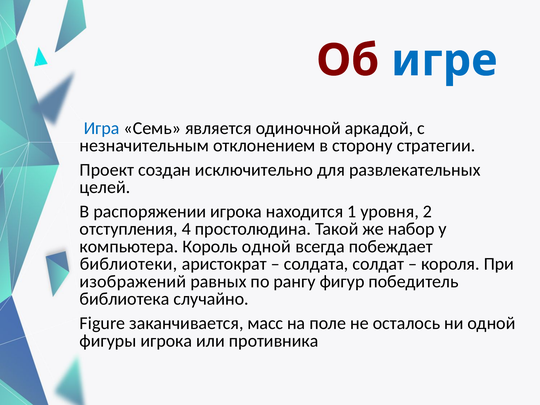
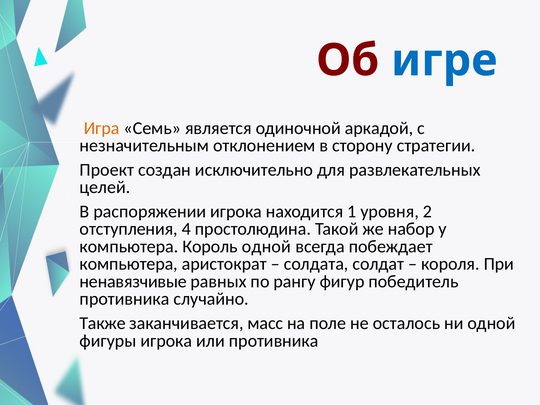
Игра colour: blue -> orange (102, 128)
библиотеки: библиотеки -> компьютера (129, 264)
изображений: изображений -> ненавязчивые (133, 282)
библиотека: библиотека -> противника (125, 299)
Figure: Figure -> Также (103, 323)
